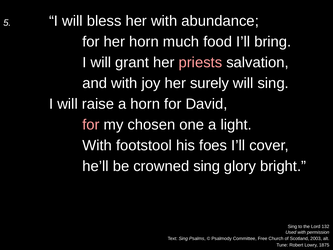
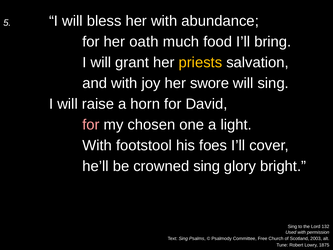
her horn: horn -> oath (144, 42)
priests colour: pink -> yellow (200, 63)
surely: surely -> swore (210, 83)
